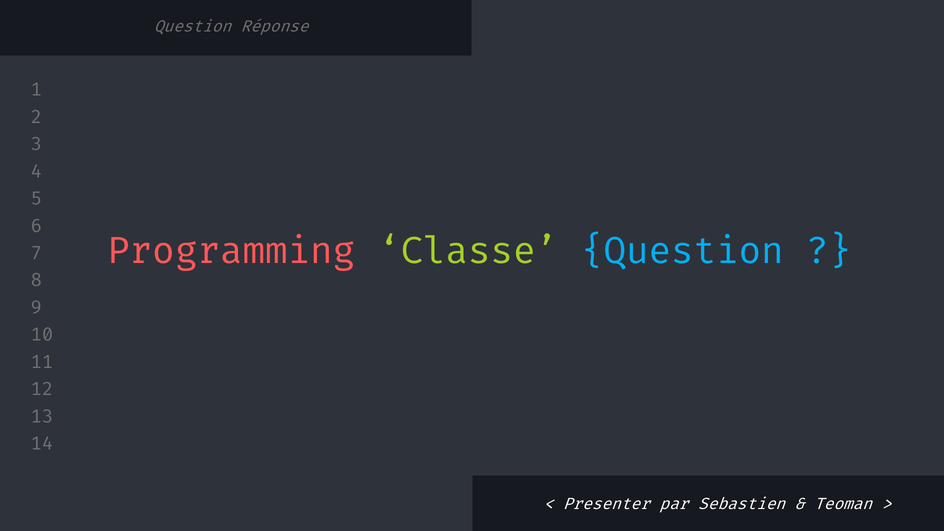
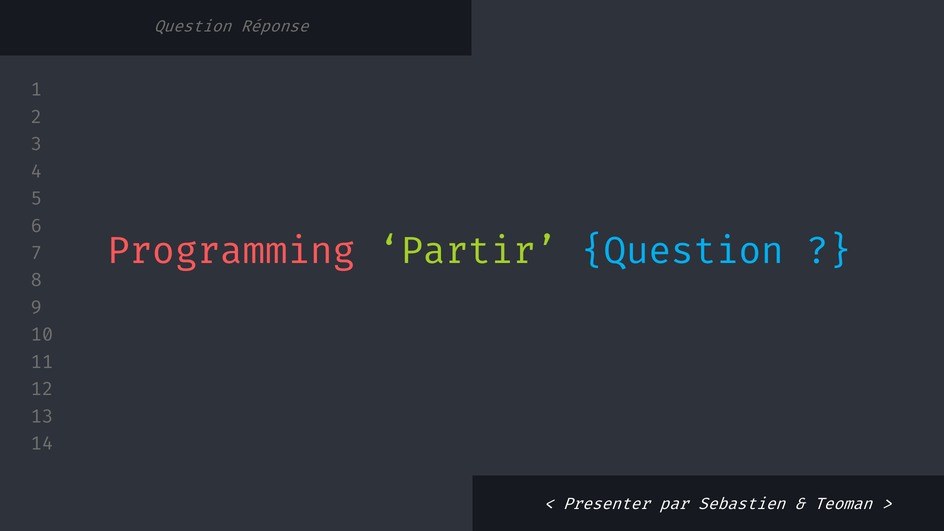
Classe: Classe -> Partir (468, 251)
